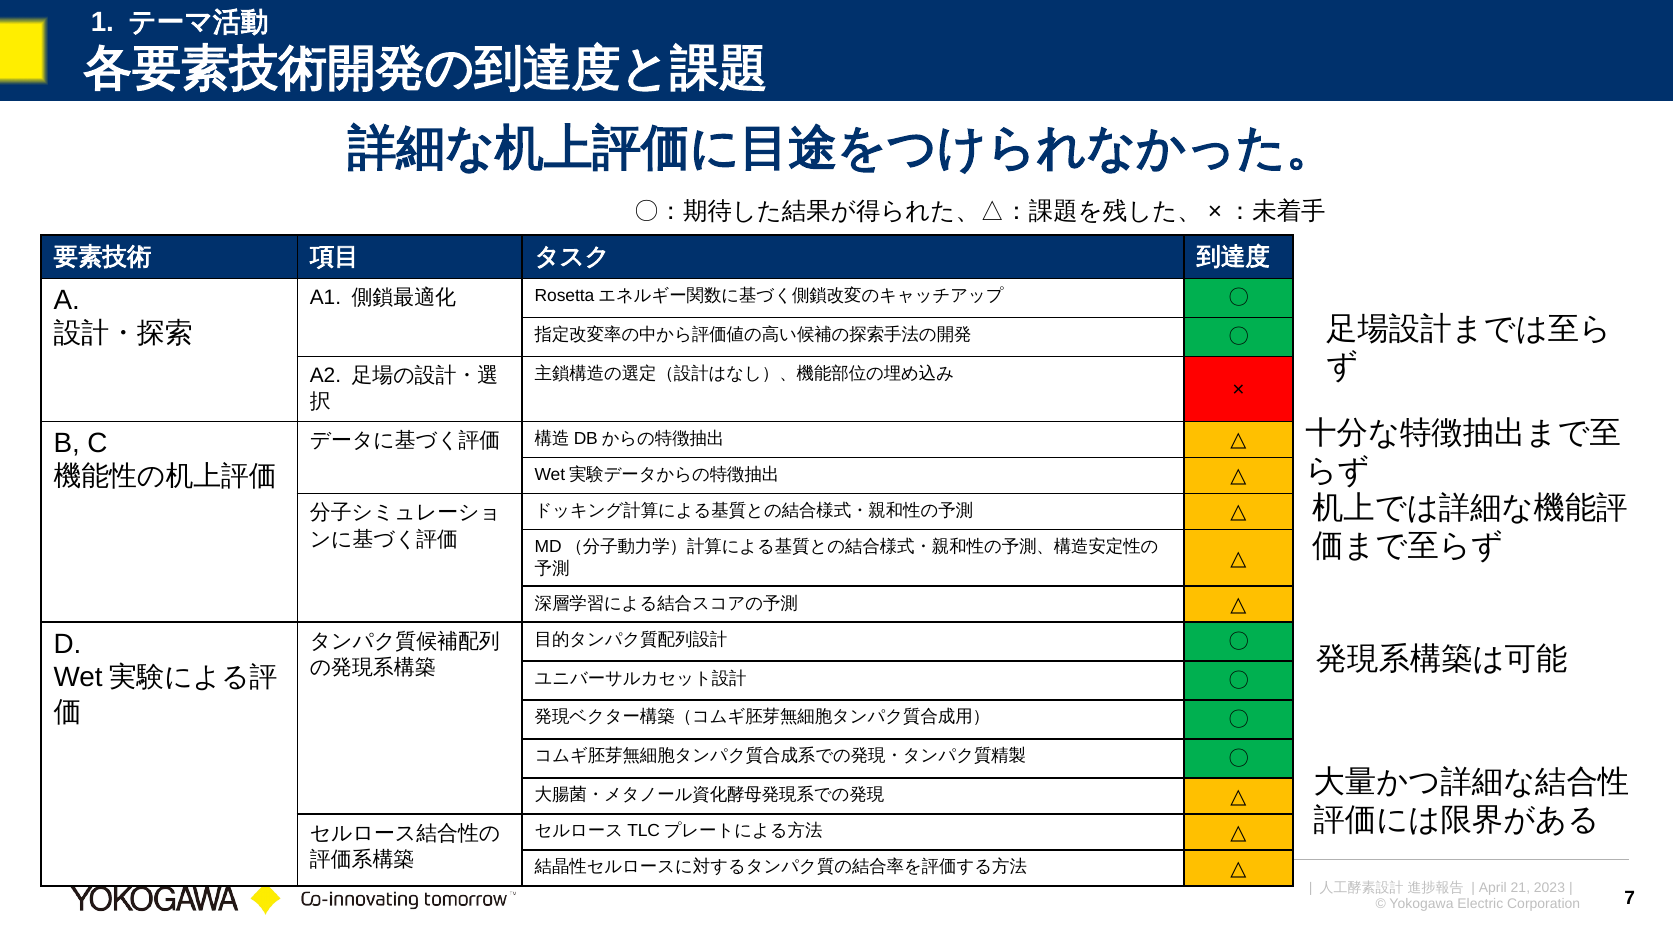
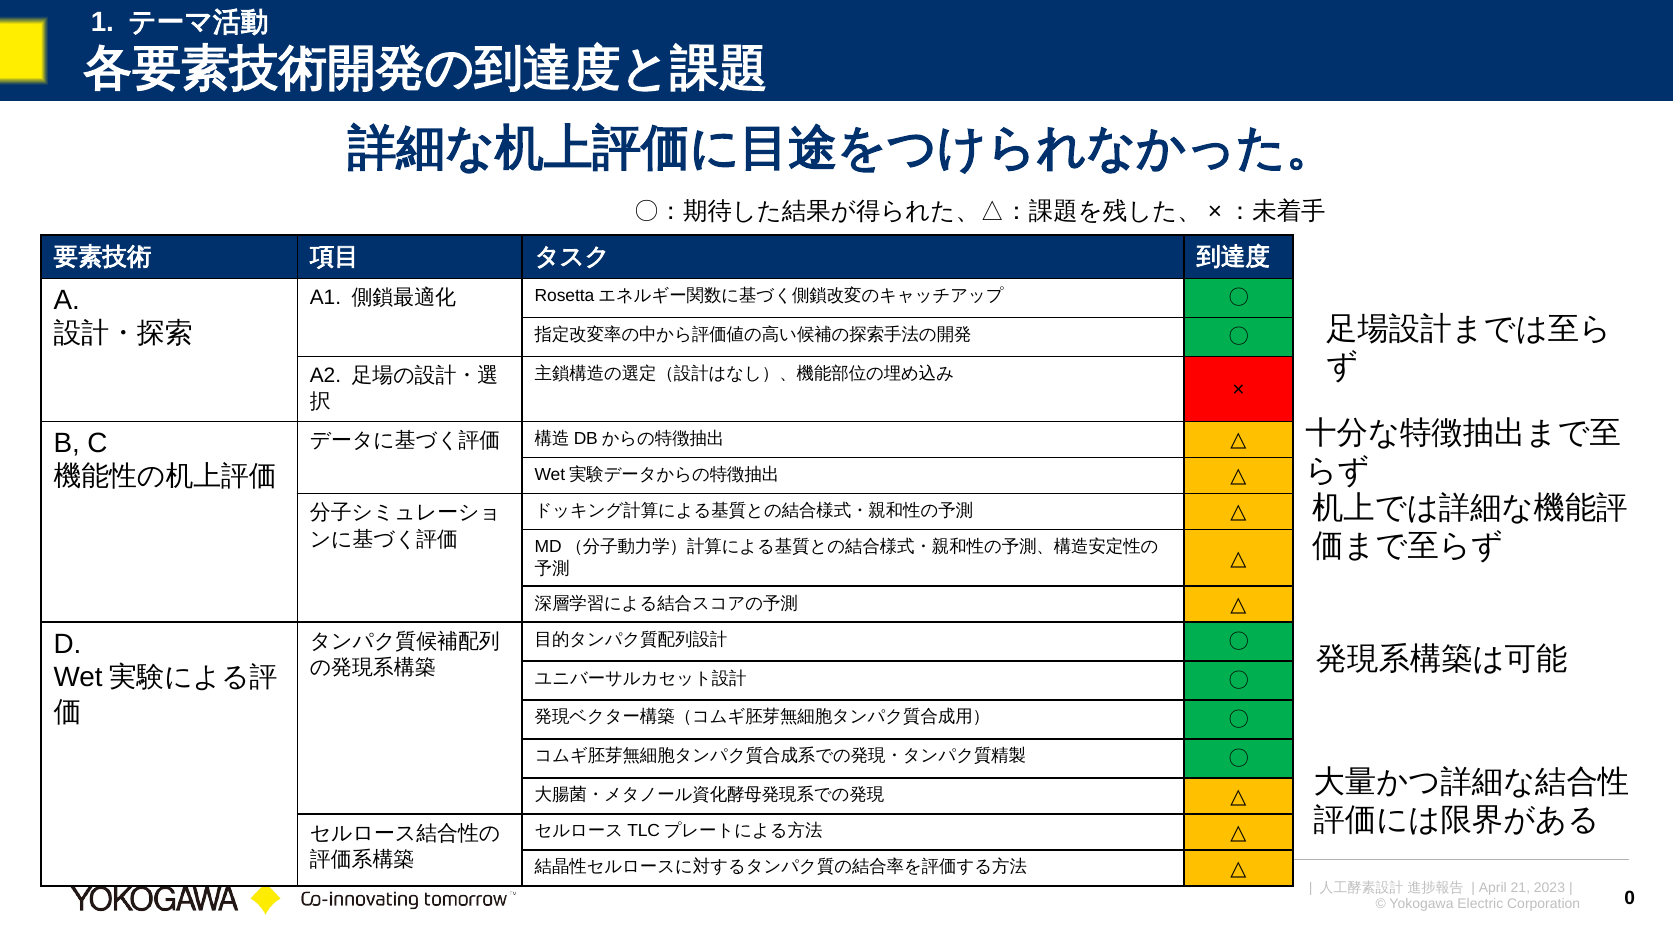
7: 7 -> 0 (1630, 899)
